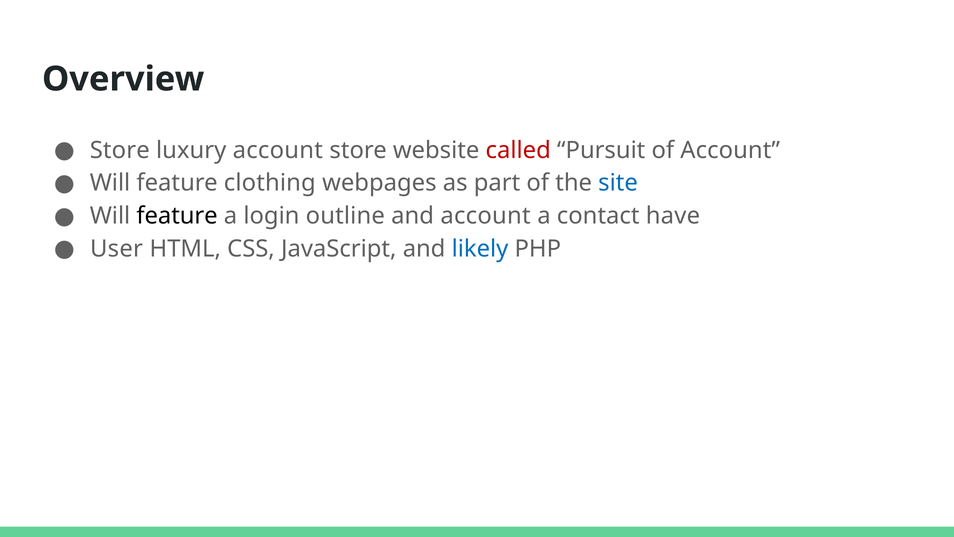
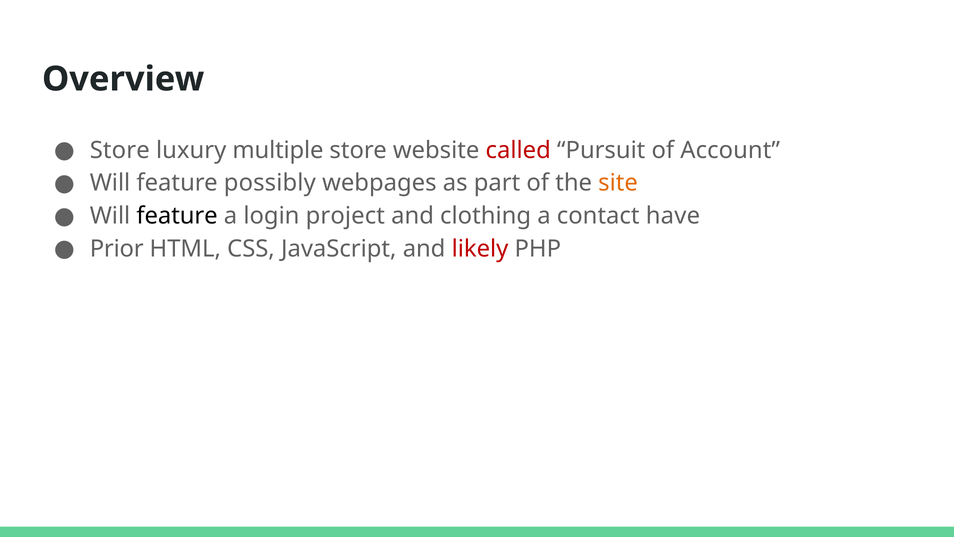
luxury account: account -> multiple (278, 150)
clothing: clothing -> possibly (270, 183)
site colour: blue -> orange (618, 183)
outline: outline -> project (345, 216)
and account: account -> clothing (486, 216)
User: User -> Prior (117, 249)
likely colour: blue -> red (480, 249)
